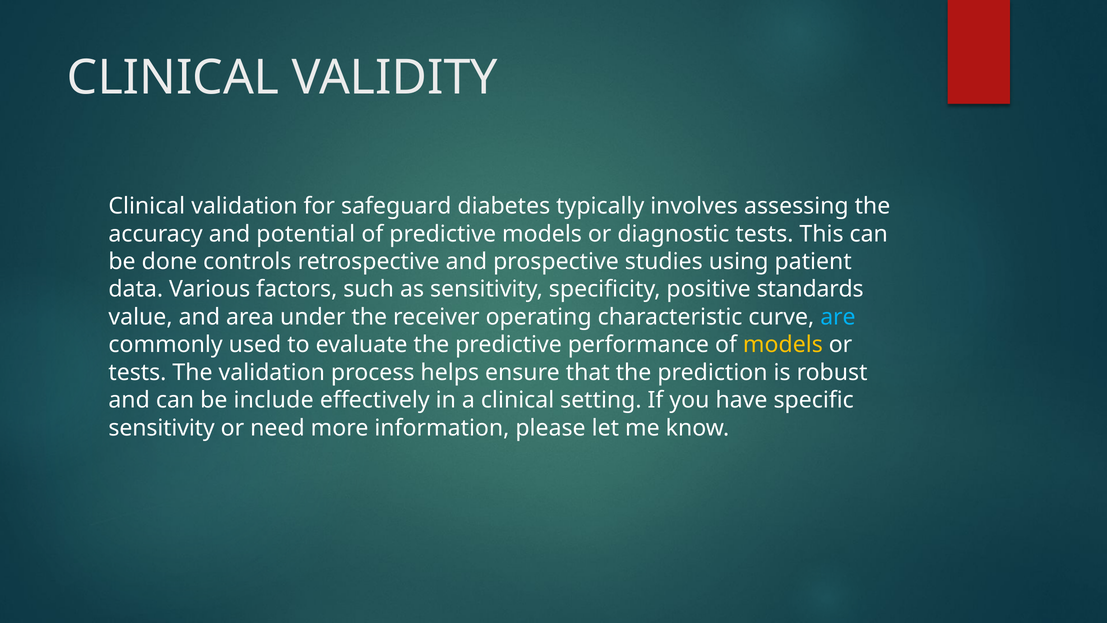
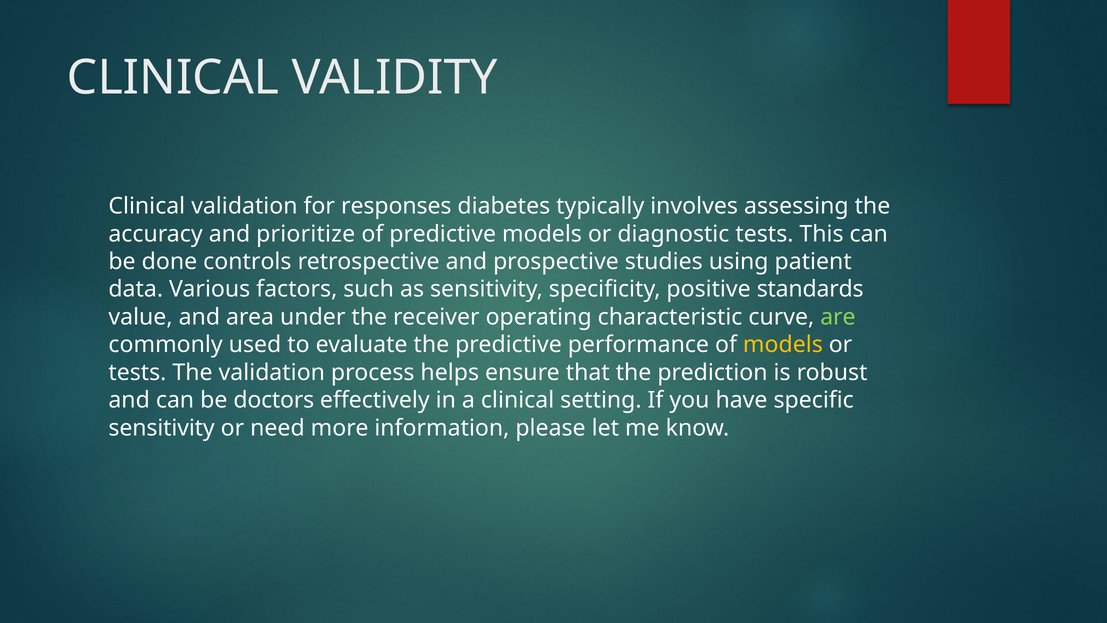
safeguard: safeguard -> responses (396, 206)
potential: potential -> prioritize (306, 234)
are colour: light blue -> light green (838, 317)
include: include -> doctors (274, 400)
